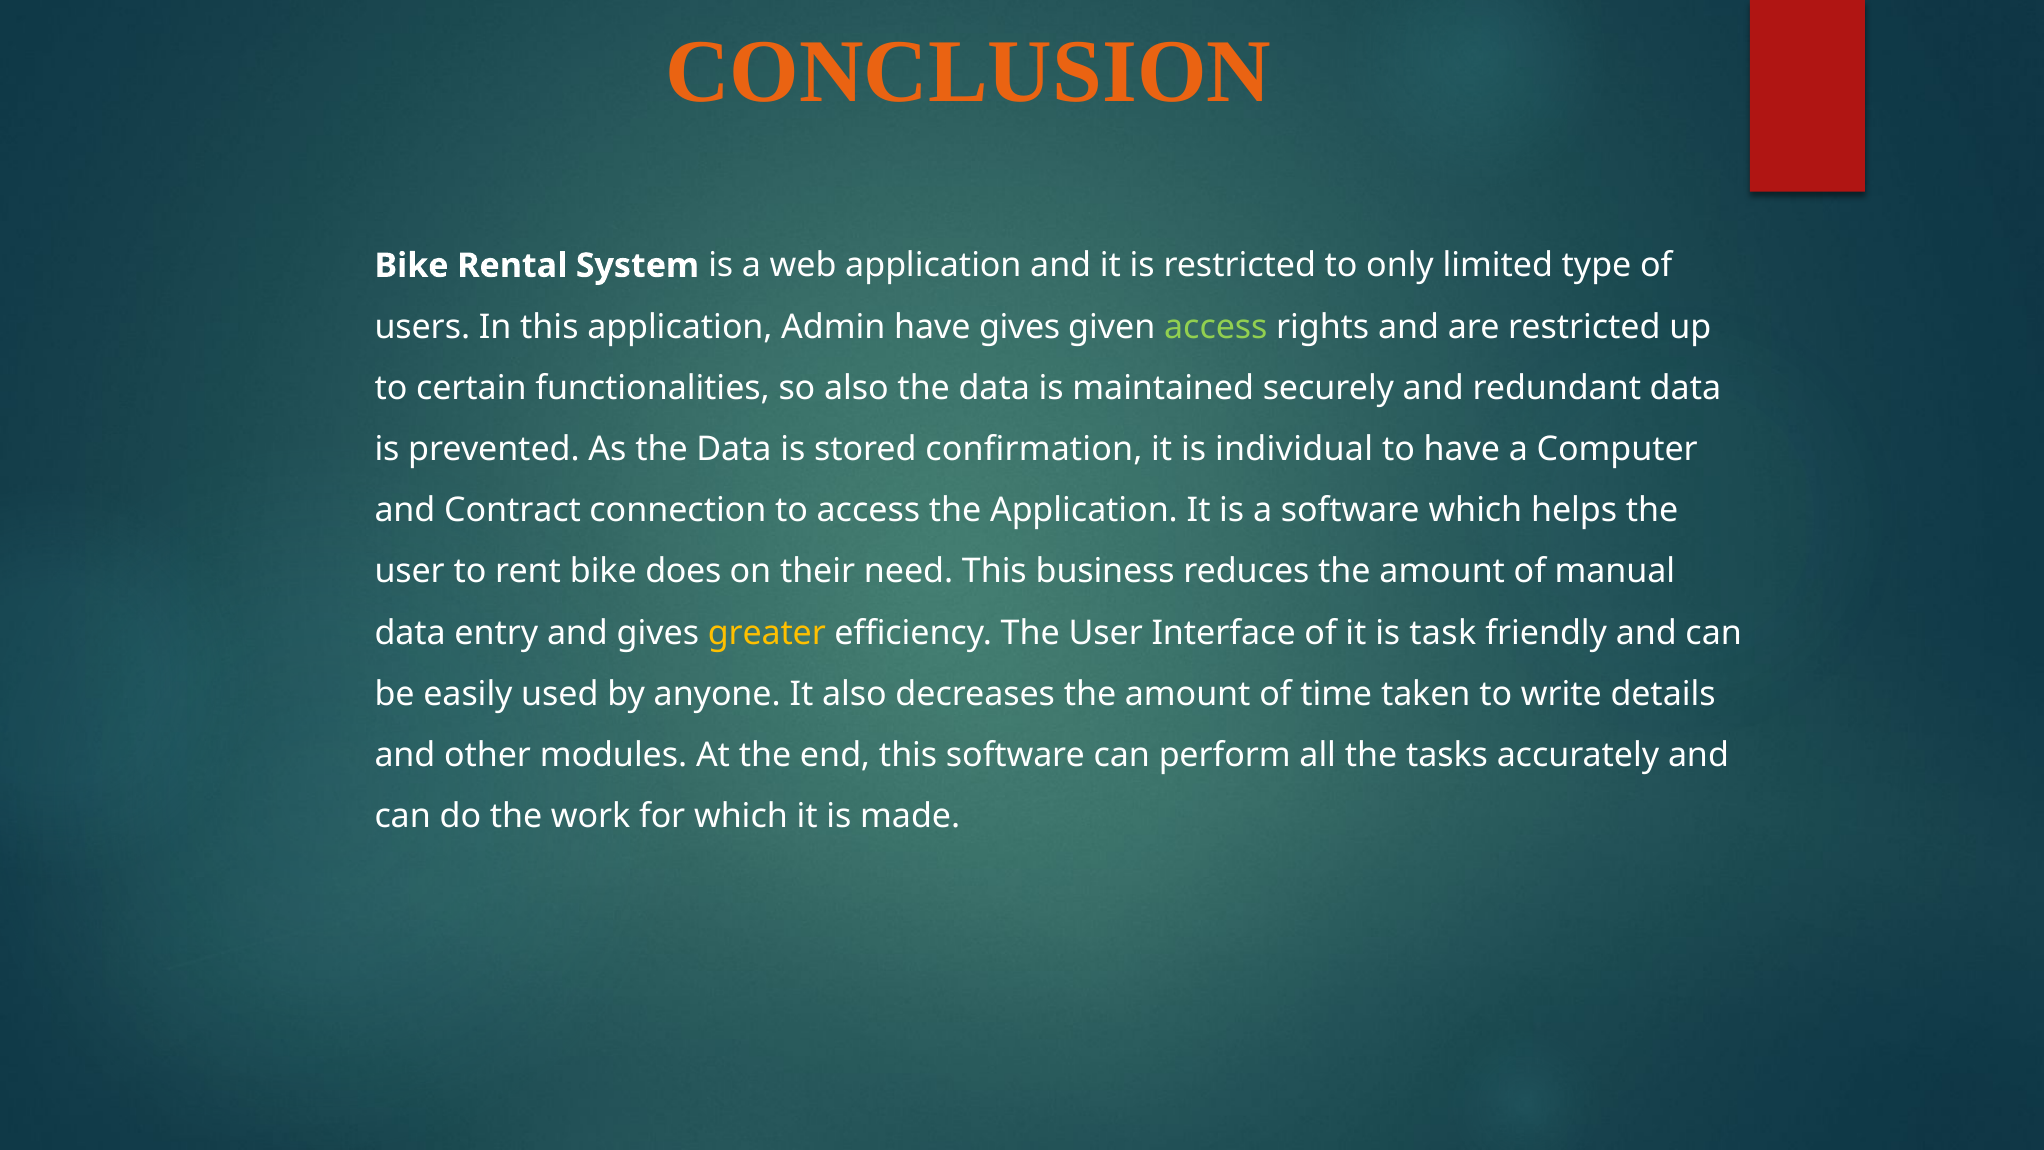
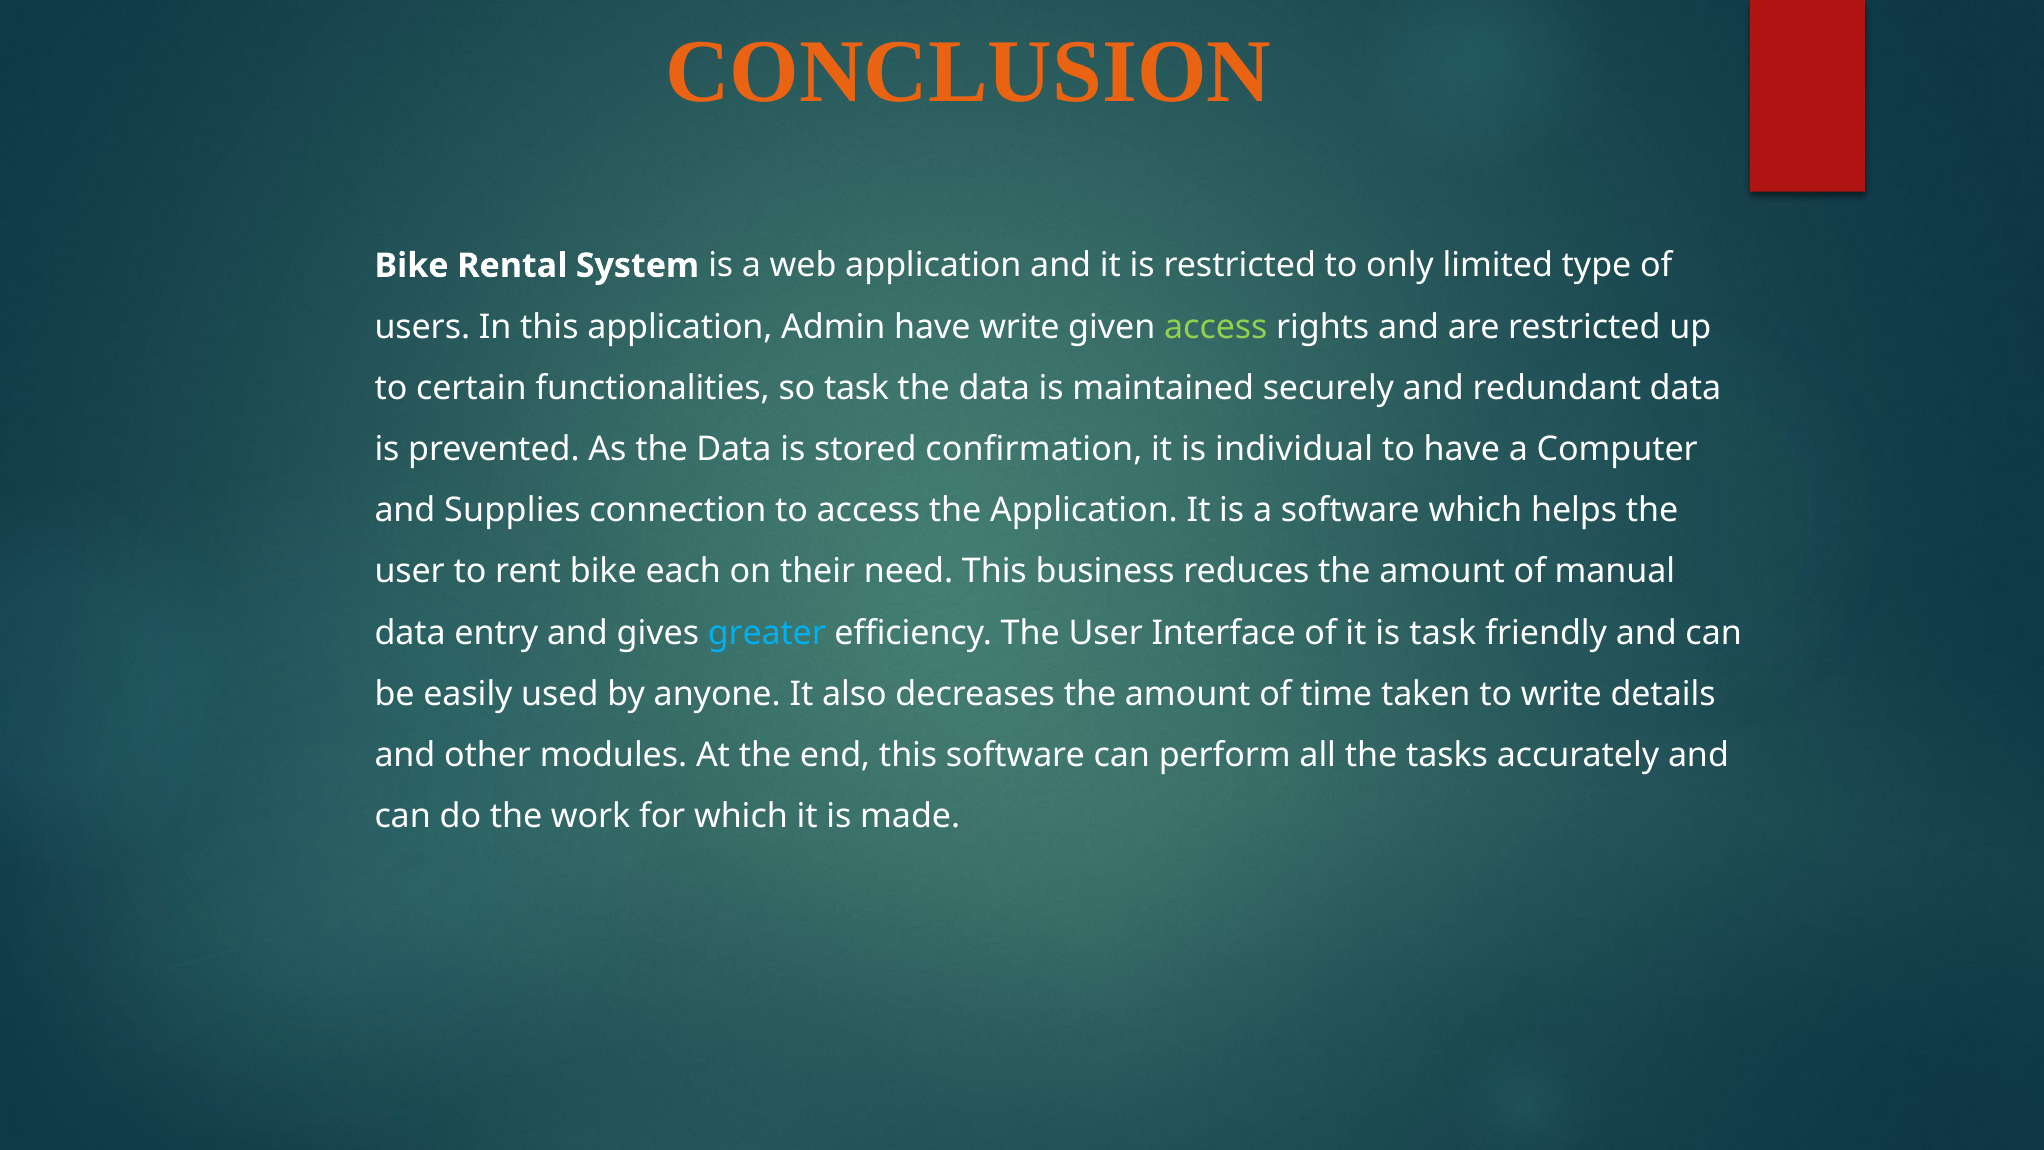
have gives: gives -> write (1020, 327)
so also: also -> task (856, 388)
Contract: Contract -> Supplies (512, 510)
does: does -> each (683, 572)
greater colour: yellow -> light blue (767, 633)
